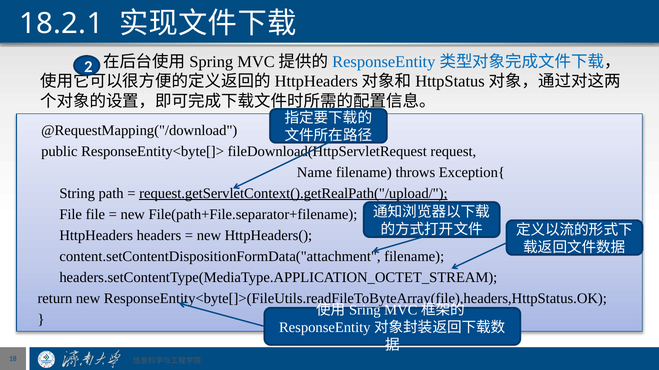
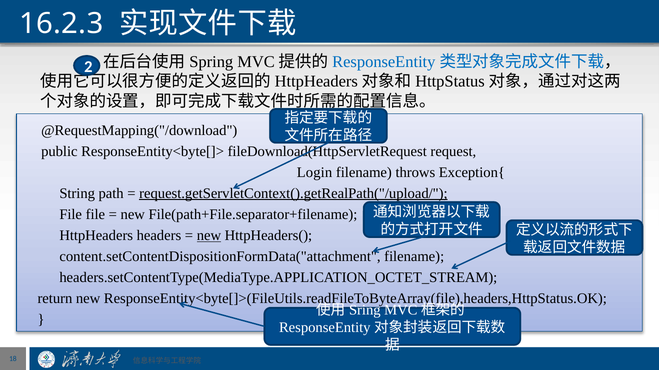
18.2.1: 18.2.1 -> 16.2.3 (61, 24)
Name: Name -> Login (314, 173)
new underline: none -> present (209, 236)
